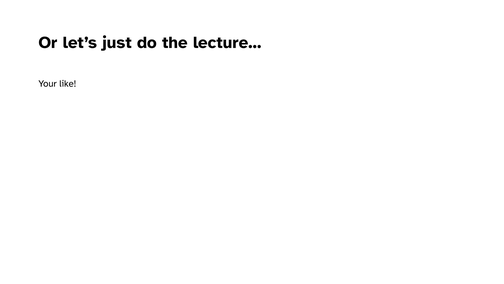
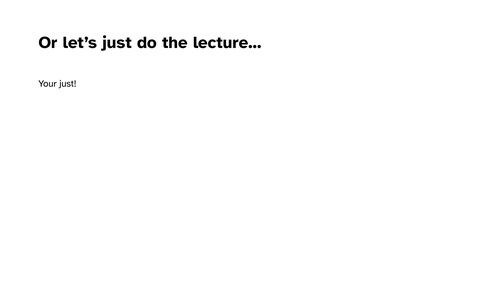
Your like: like -> just (68, 84)
